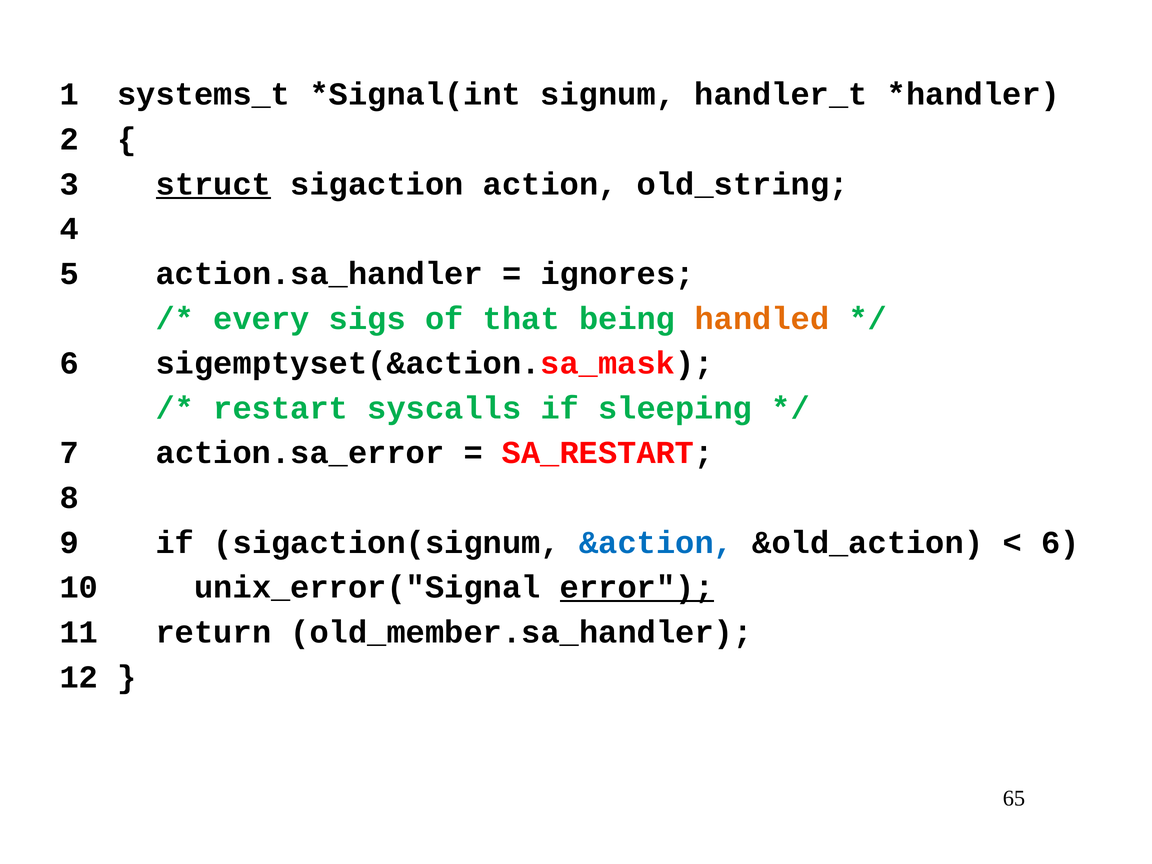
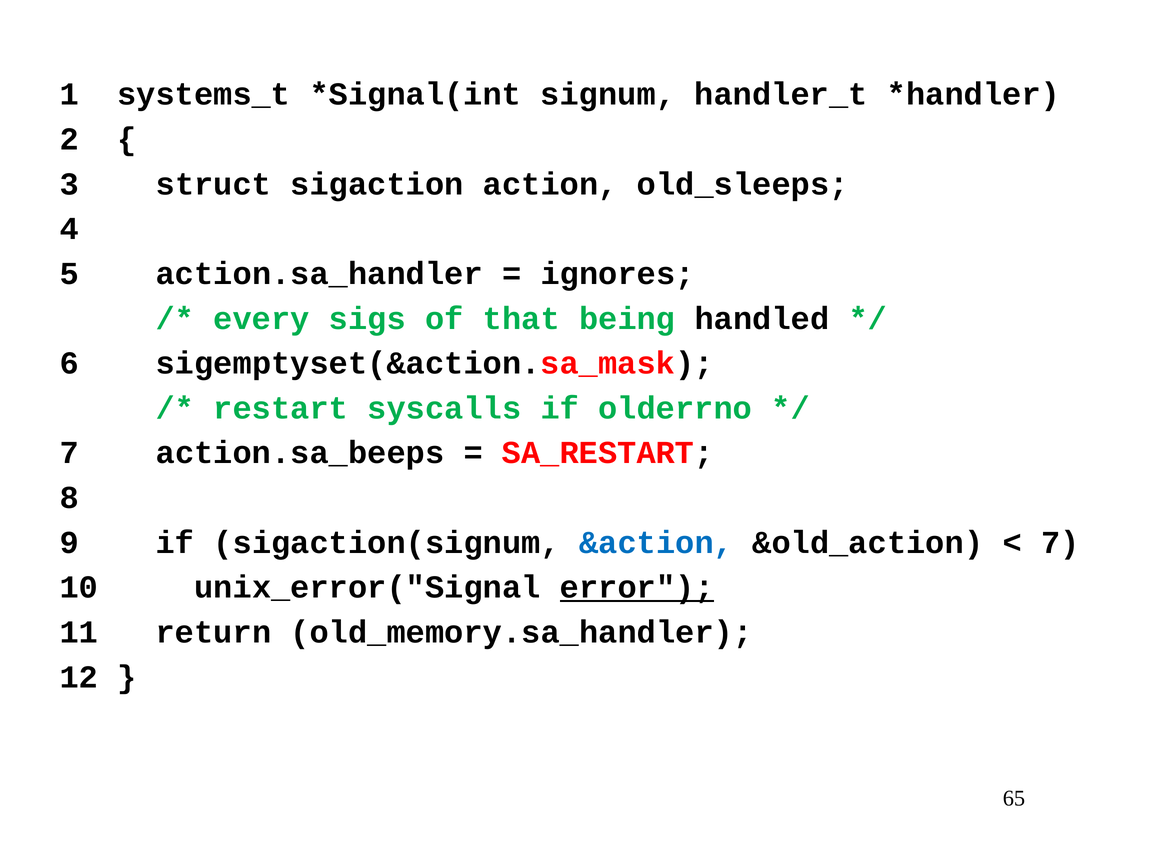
struct underline: present -> none (213, 184)
old_string: old_string -> old_sleeps (743, 184)
handled colour: orange -> black (762, 318)
sleeping: sleeping -> olderrno (675, 408)
action.sa_error: action.sa_error -> action.sa_beeps (300, 453)
6: 6 -> 7 (1060, 543)
old_member.sa_handler: old_member.sa_handler -> old_memory.sa_handler (521, 632)
